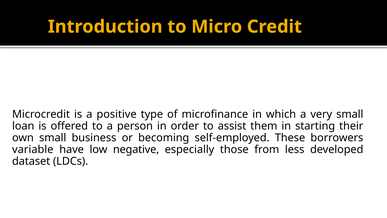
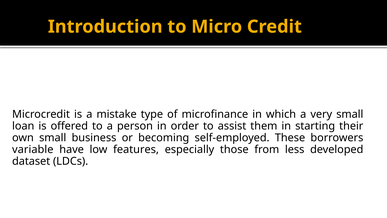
positive: positive -> mistake (117, 114)
negative: negative -> features (136, 149)
